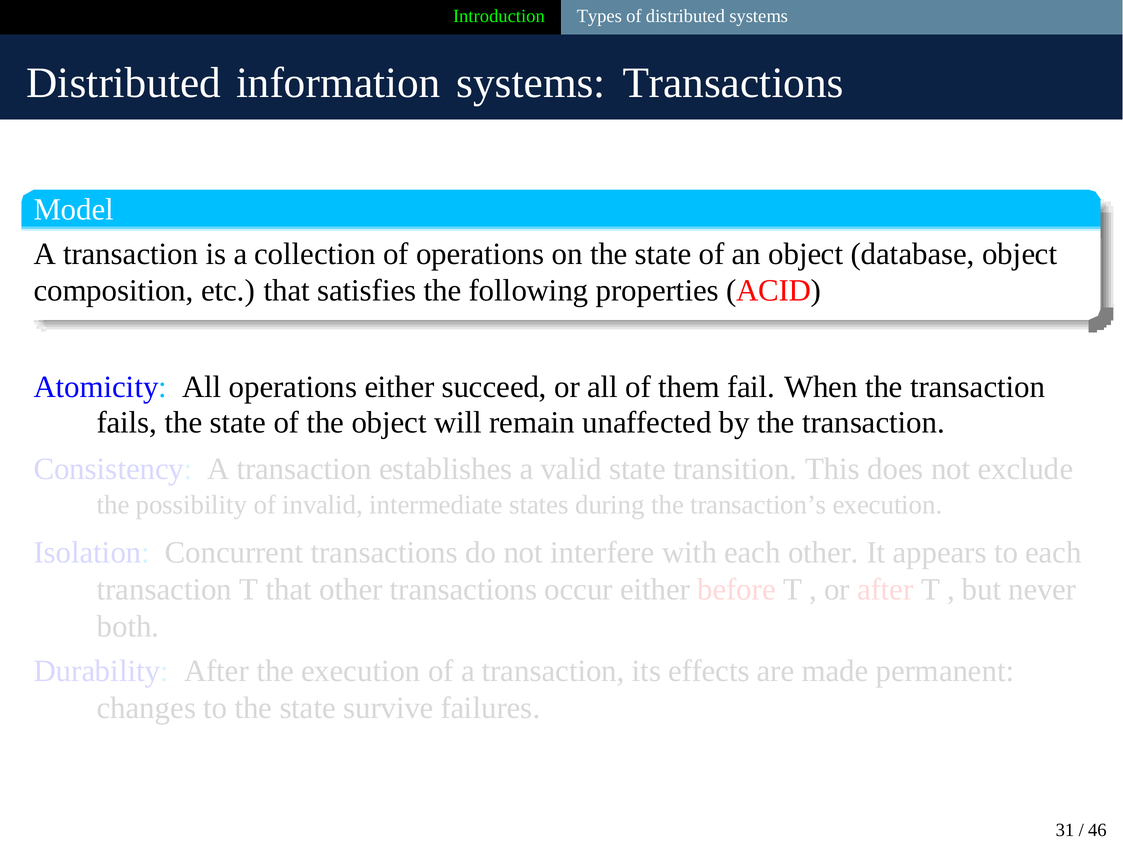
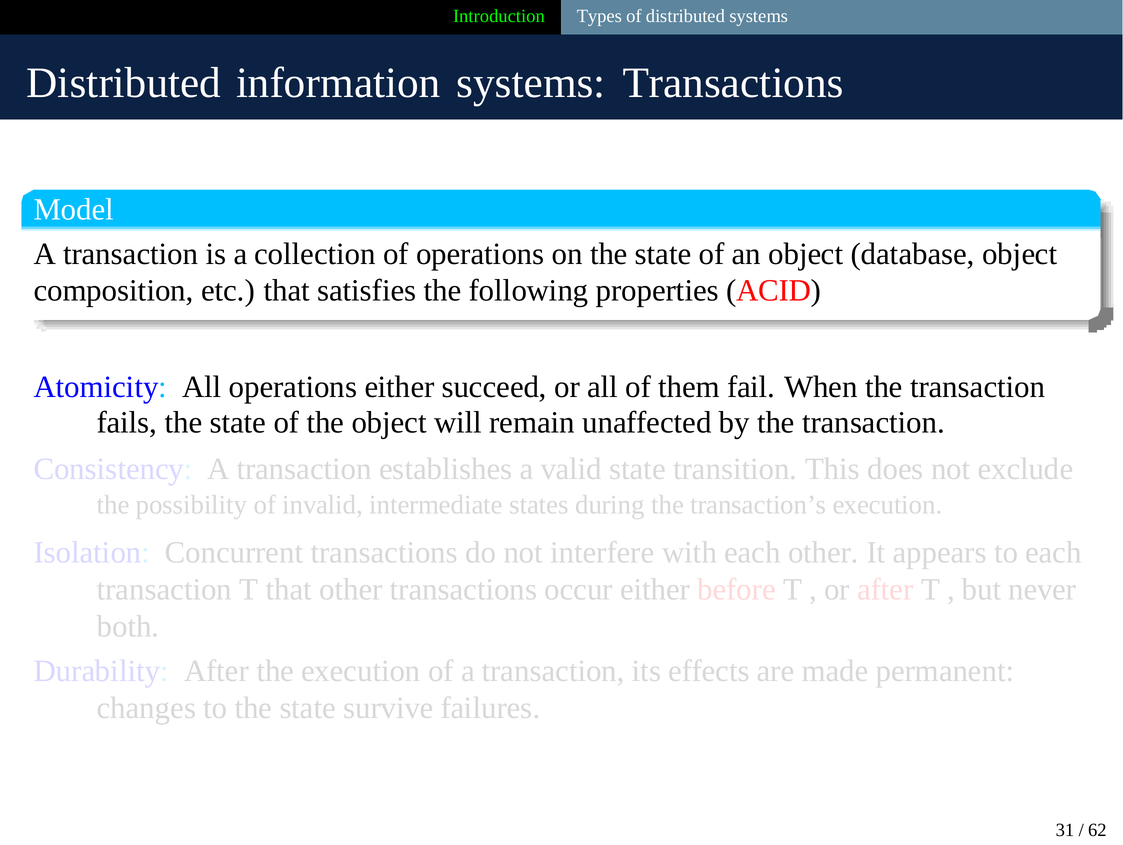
46: 46 -> 62 (1097, 830)
